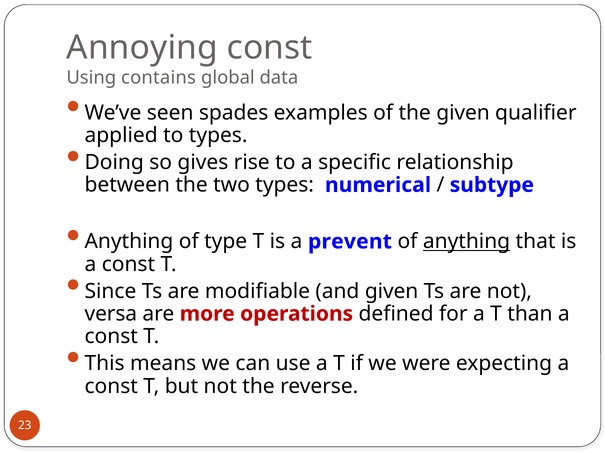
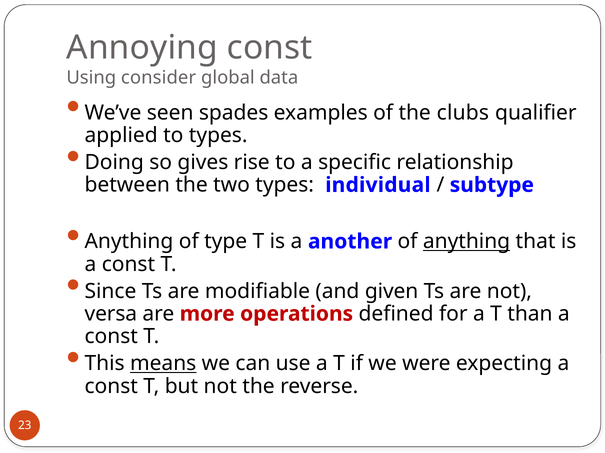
contains: contains -> consider (159, 78)
the given: given -> clubs (463, 113)
numerical: numerical -> individual (378, 185)
prevent: prevent -> another (350, 242)
means underline: none -> present (163, 364)
